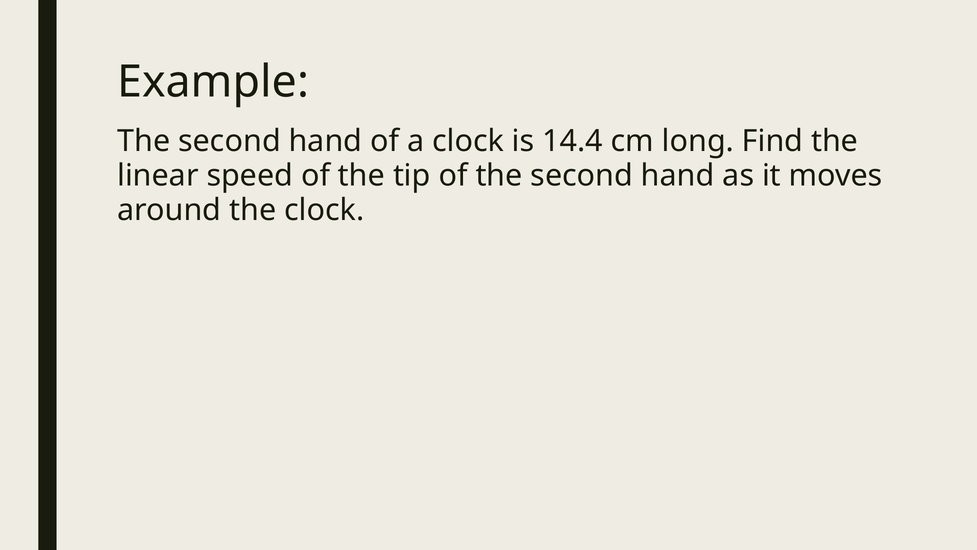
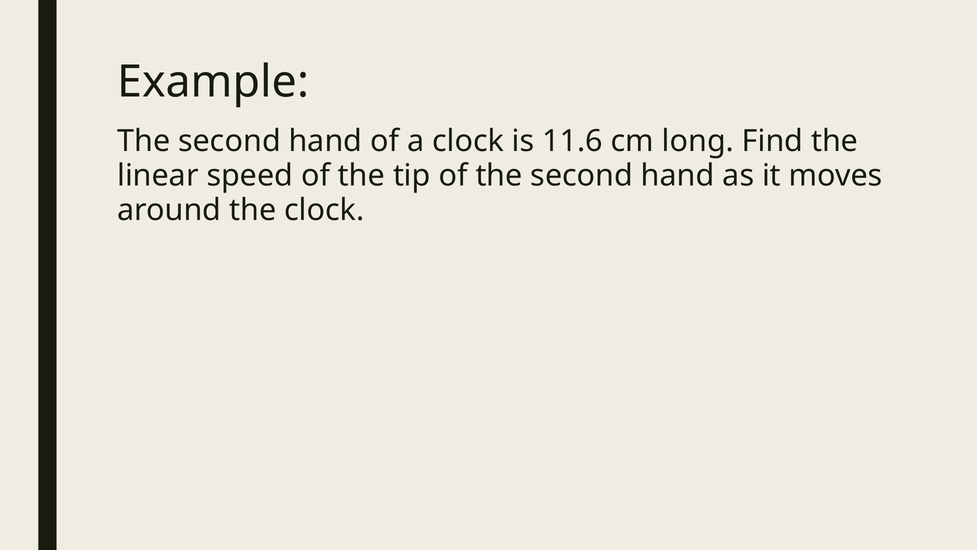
14.4: 14.4 -> 11.6 (573, 141)
